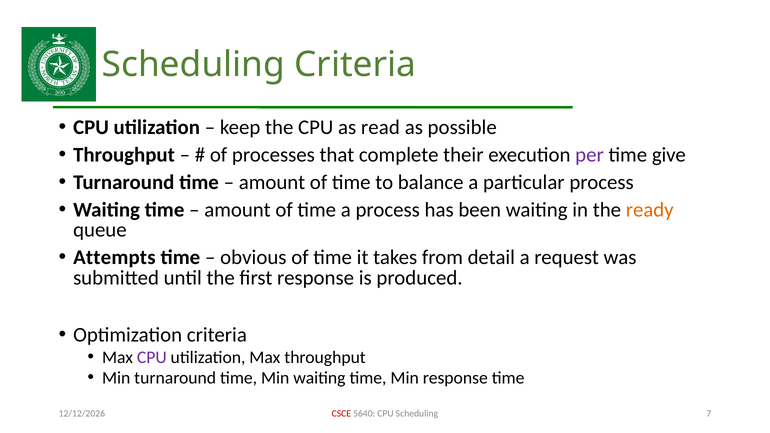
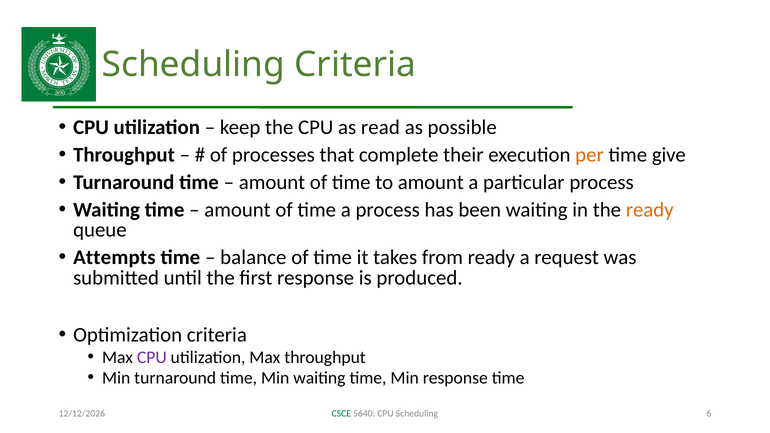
per colour: purple -> orange (590, 155)
to balance: balance -> amount (431, 182)
obvious: obvious -> balance (253, 258)
from detail: detail -> ready (491, 258)
CSCE colour: red -> green (341, 414)
7: 7 -> 6 (709, 414)
